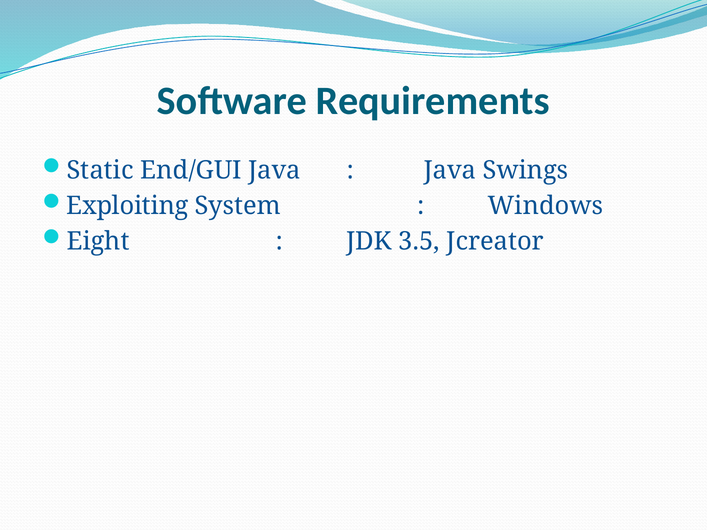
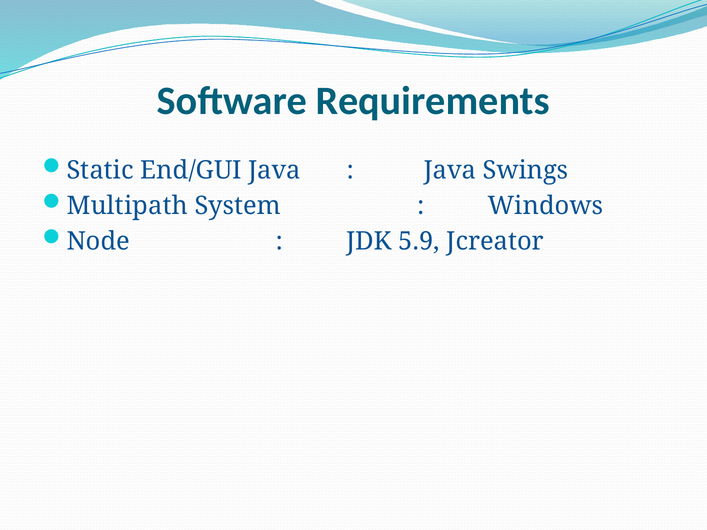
Exploiting: Exploiting -> Multipath (127, 206)
Eight: Eight -> Node (98, 242)
3.5: 3.5 -> 5.9 (419, 242)
